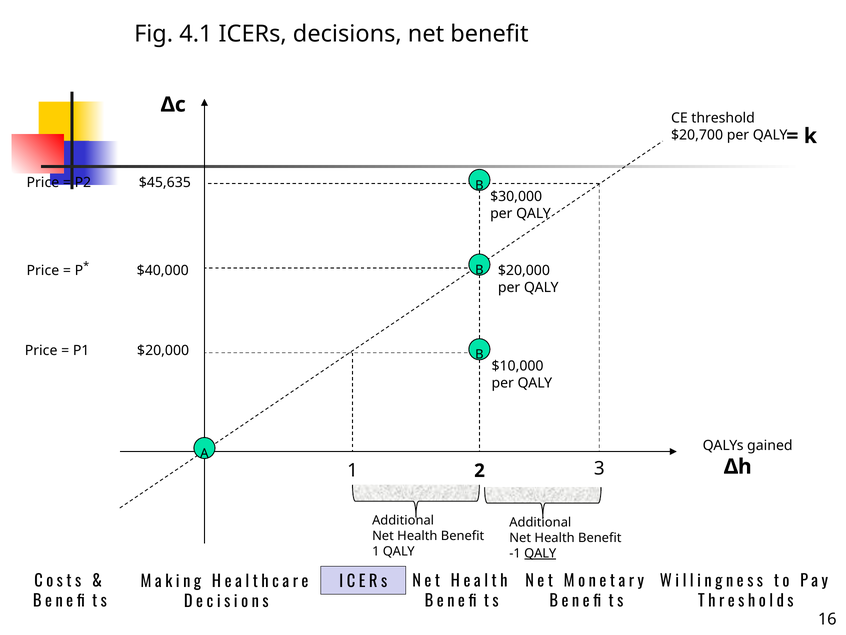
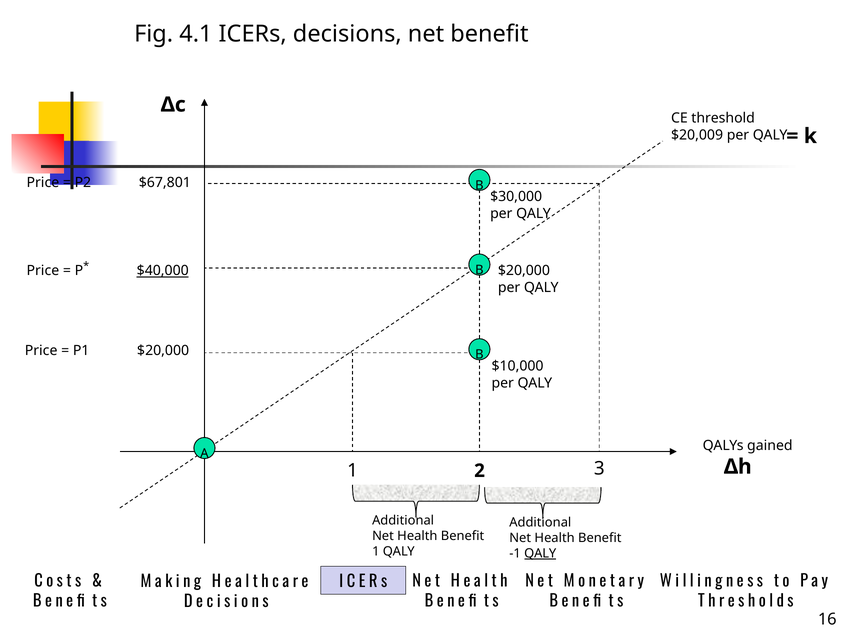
$20,700: $20,700 -> $20,009 (697, 135)
$45,635: $45,635 -> $67,801 (165, 183)
$40,000 underline: none -> present (163, 271)
